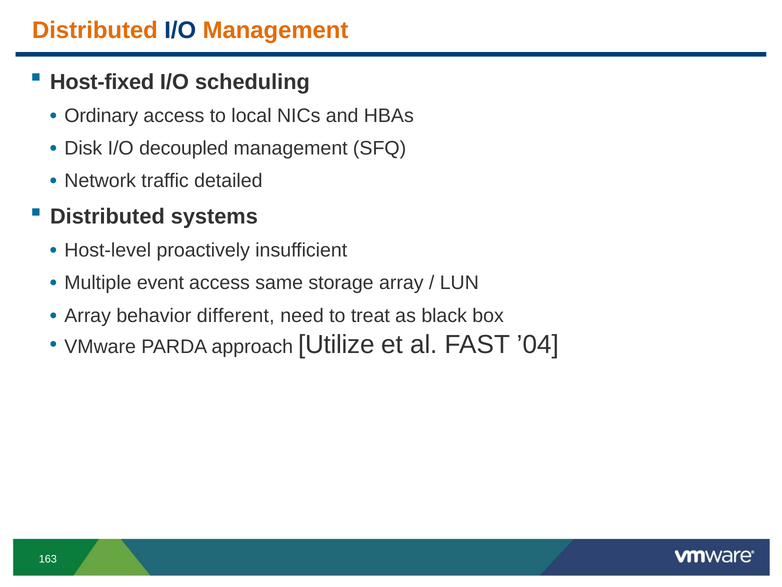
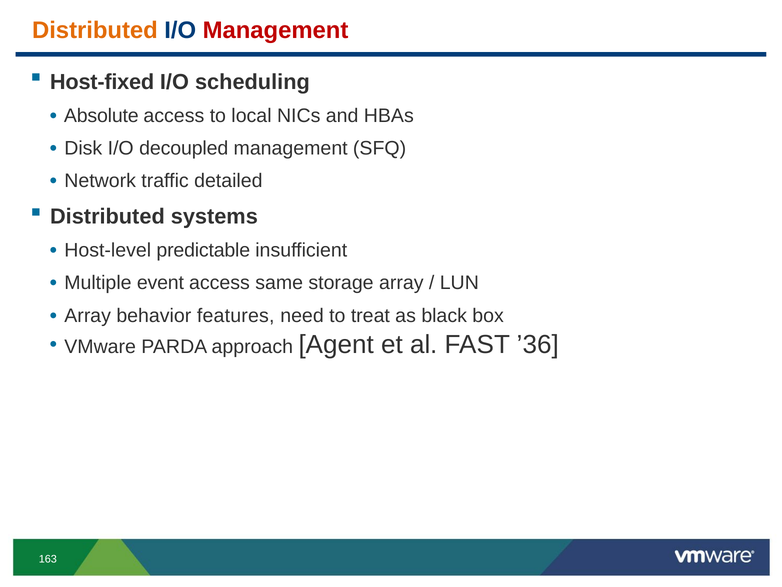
Management colour: orange -> red (276, 31)
Ordinary: Ordinary -> Absolute (101, 116)
proactively: proactively -> predictable (203, 250)
different: different -> features (236, 315)
Utilize: Utilize -> Agent (336, 344)
’04: ’04 -> ’36 (538, 344)
